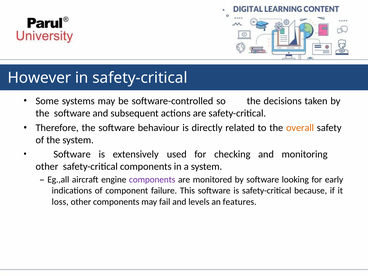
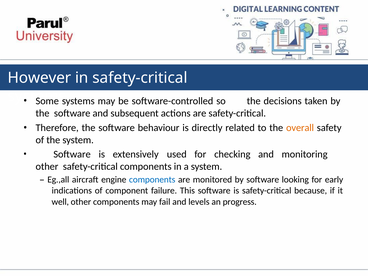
components colour: purple -> blue (152, 180)
loss: loss -> well (60, 202)
features: features -> progress (240, 202)
